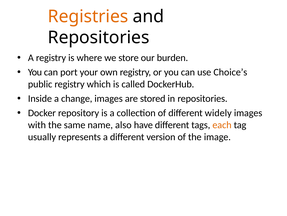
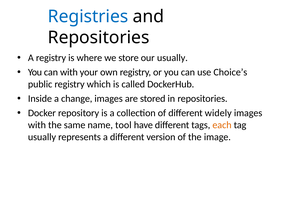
Registries colour: orange -> blue (88, 16)
our burden: burden -> usually (172, 58)
can port: port -> with (69, 72)
also: also -> tool (123, 125)
